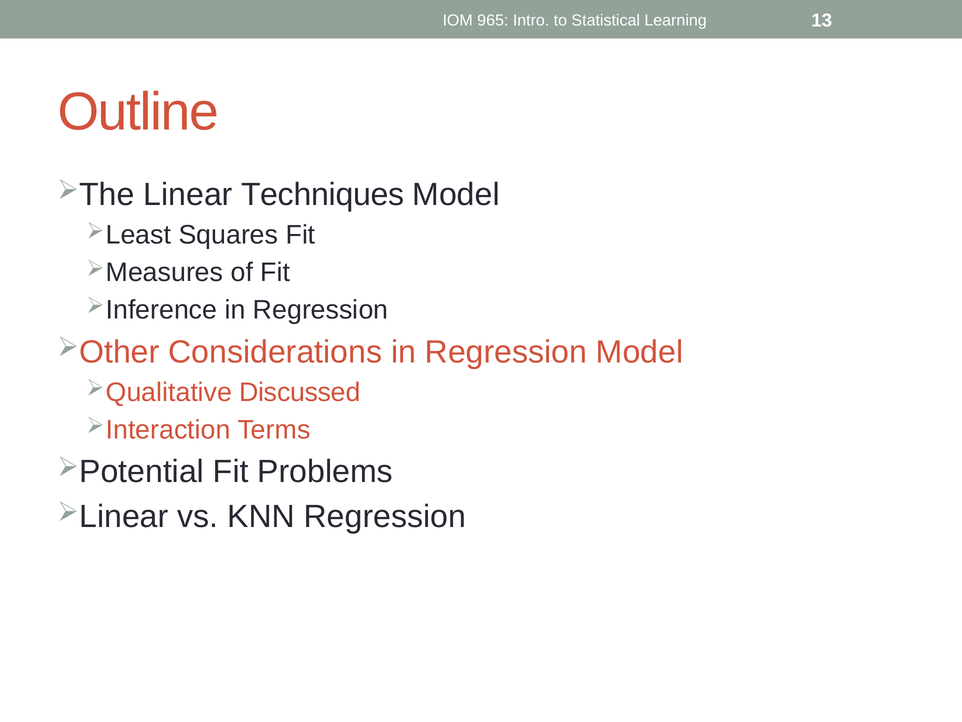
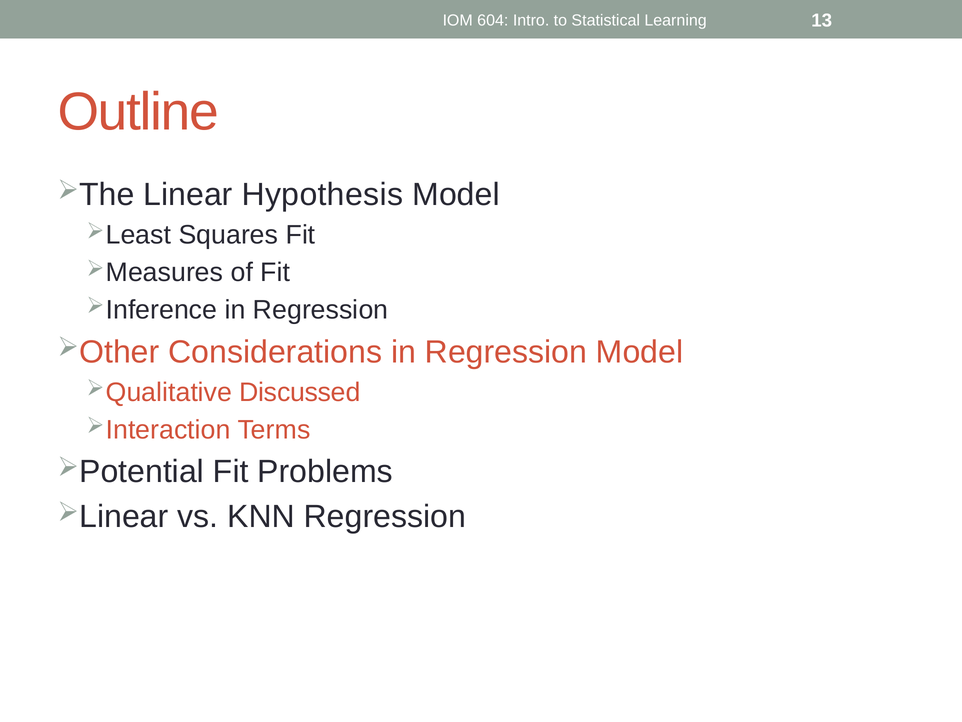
965: 965 -> 604 (493, 20)
Techniques: Techniques -> Hypothesis (322, 195)
